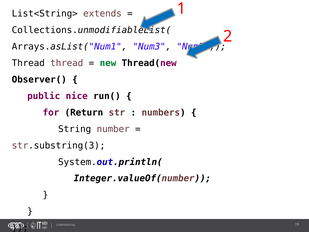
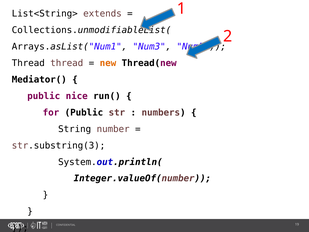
new colour: green -> orange (108, 63)
Observer(: Observer( -> Mediator( (39, 79)
for Return: Return -> Public (84, 112)
